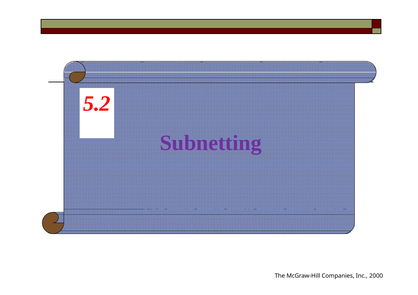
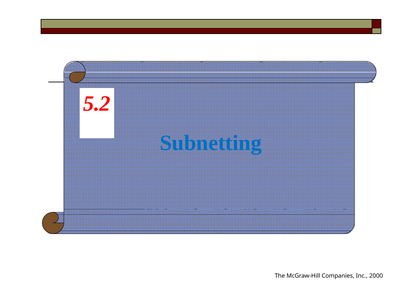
Subnetting colour: purple -> blue (211, 143)
